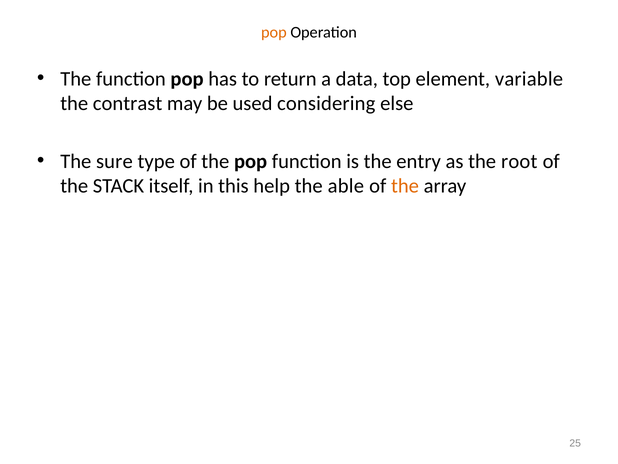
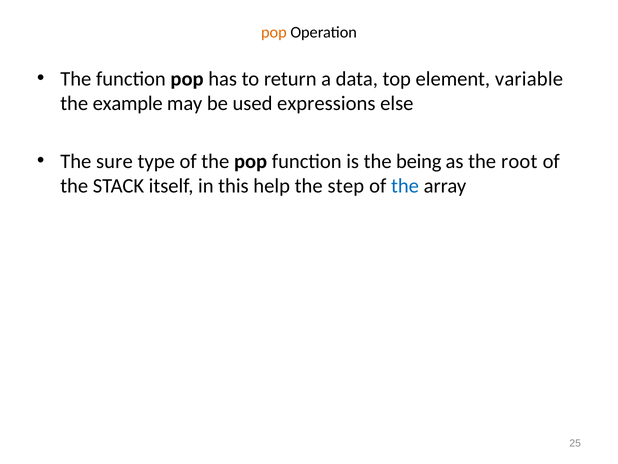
contrast: contrast -> example (128, 103)
considering: considering -> expressions (326, 103)
entry: entry -> being (419, 161)
able: able -> step (346, 186)
the colour: orange -> blue (405, 186)
